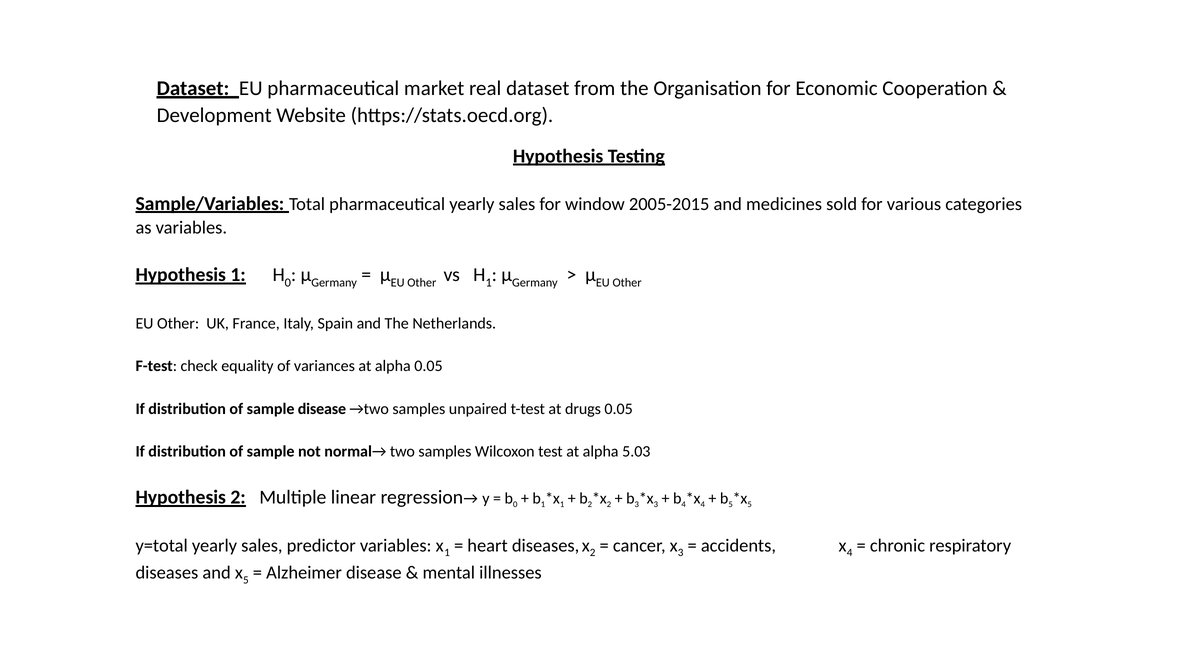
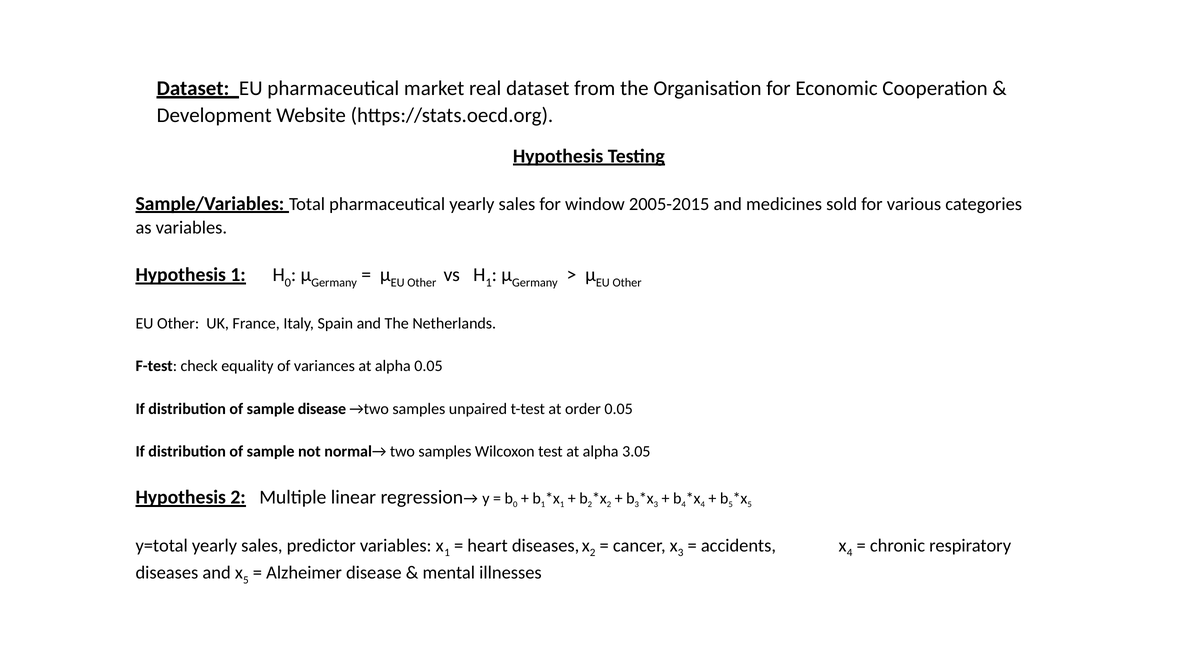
drugs: drugs -> order (583, 409)
5.03: 5.03 -> 3.05 (636, 452)
